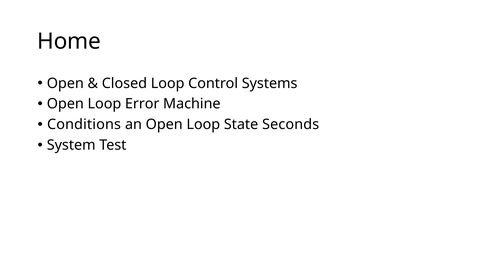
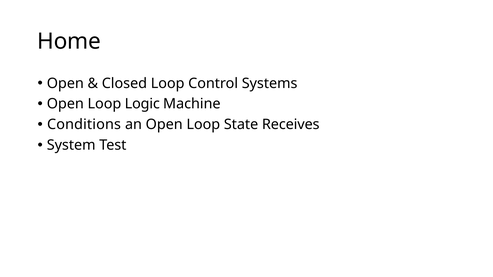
Error: Error -> Logic (142, 104)
Seconds: Seconds -> Receives (291, 125)
